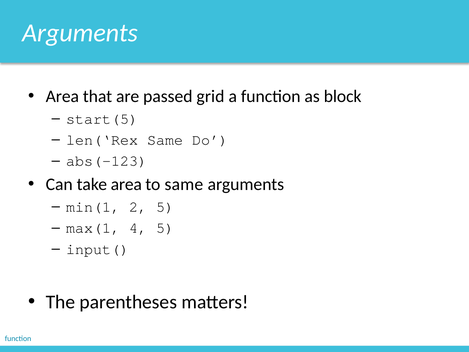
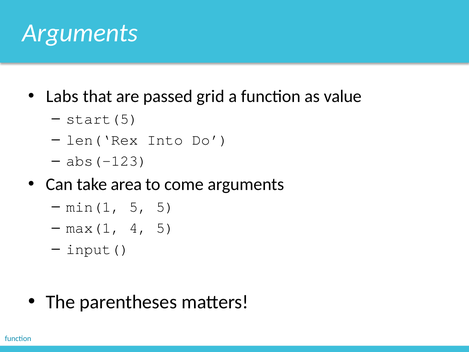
Area: Area -> Labs (62, 96)
block: block -> value (343, 96)
len(‘Rex Same: Same -> Into (165, 140)
to same: same -> come (184, 184)
min(1 2: 2 -> 5 (138, 207)
